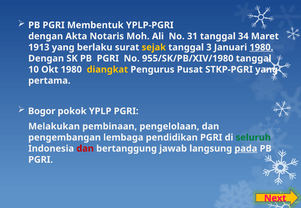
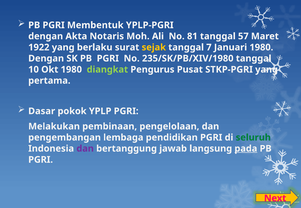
31: 31 -> 81 (192, 36)
34: 34 -> 57 (243, 36)
1913: 1913 -> 1922 (39, 47)
3: 3 -> 7 (209, 47)
1980 underline: present -> none (261, 47)
955/SK/PB/XIV/1980: 955/SK/PB/XIV/1980 -> 235/SK/PB/XIV/1980 (188, 59)
diangkat colour: yellow -> light green (107, 70)
Bogor: Bogor -> Dasar (42, 111)
dan colour: red -> purple (85, 149)
